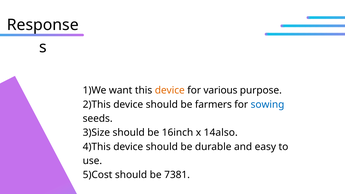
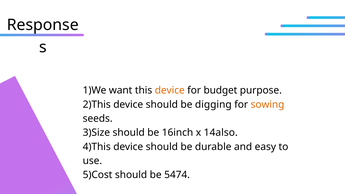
various: various -> budget (220, 90)
farmers: farmers -> digging (213, 105)
sowing colour: blue -> orange (268, 105)
7381: 7381 -> 5474 (177, 175)
